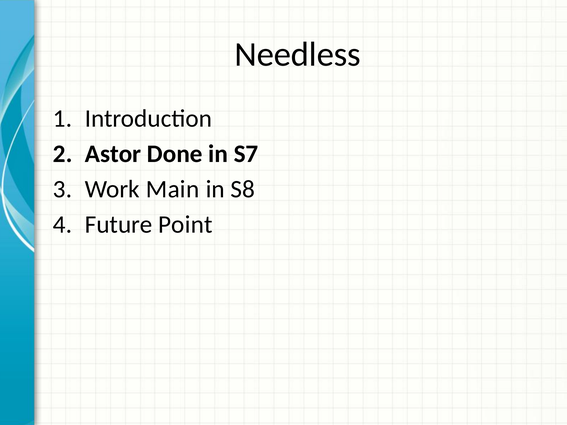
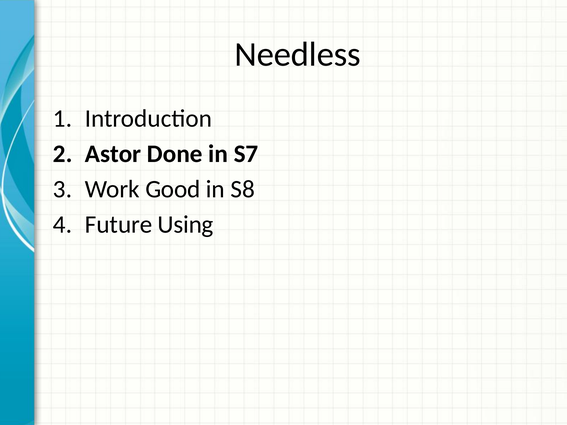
Main: Main -> Good (173, 189)
Point: Point -> Using (186, 225)
